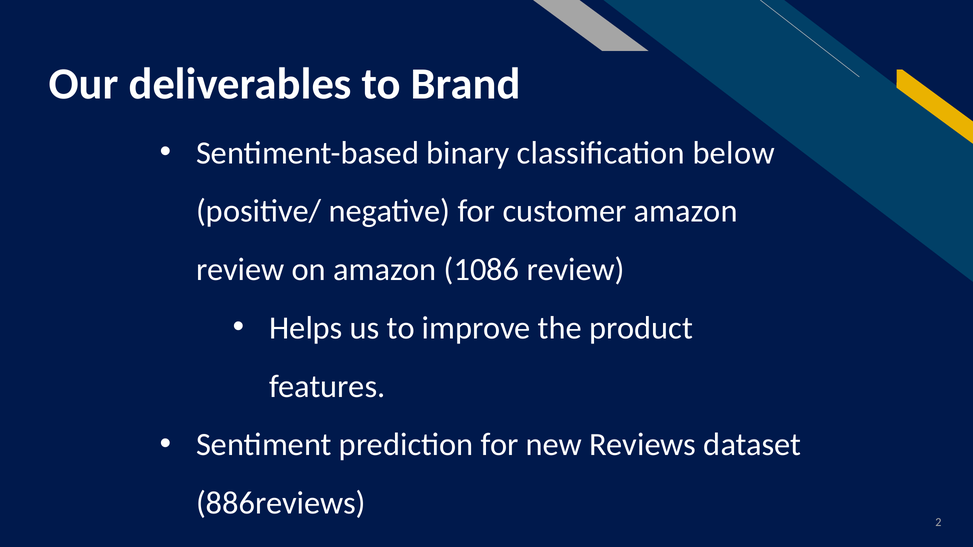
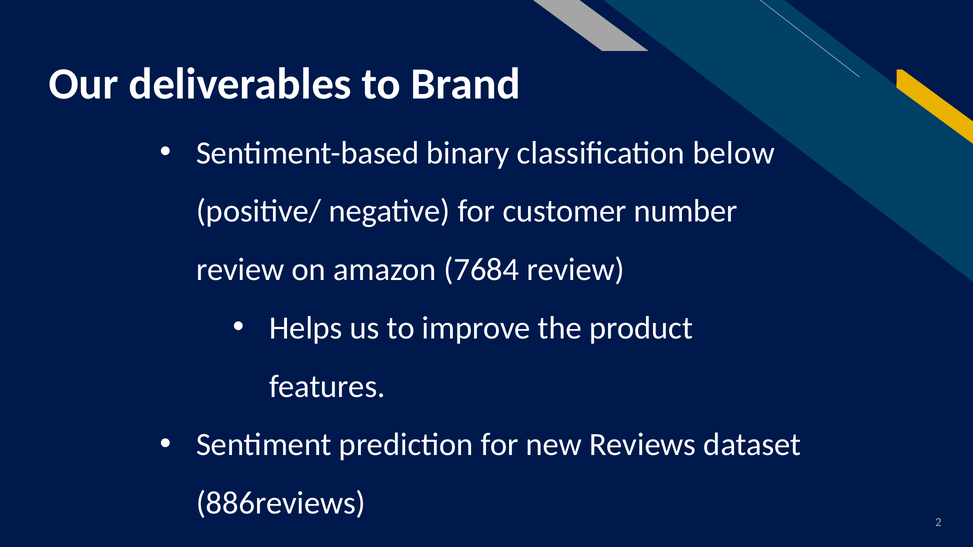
customer amazon: amazon -> number (686, 211)
1086: 1086 -> 7684 (481, 270)
